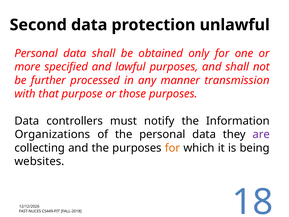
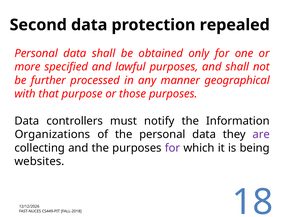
unlawful: unlawful -> repealed (235, 25)
transmission: transmission -> geographical (237, 80)
for colour: orange -> purple (173, 148)
